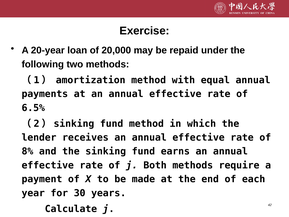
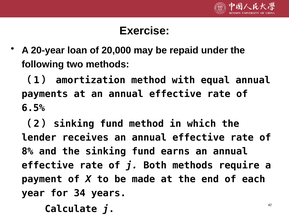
30: 30 -> 34 (80, 193)
